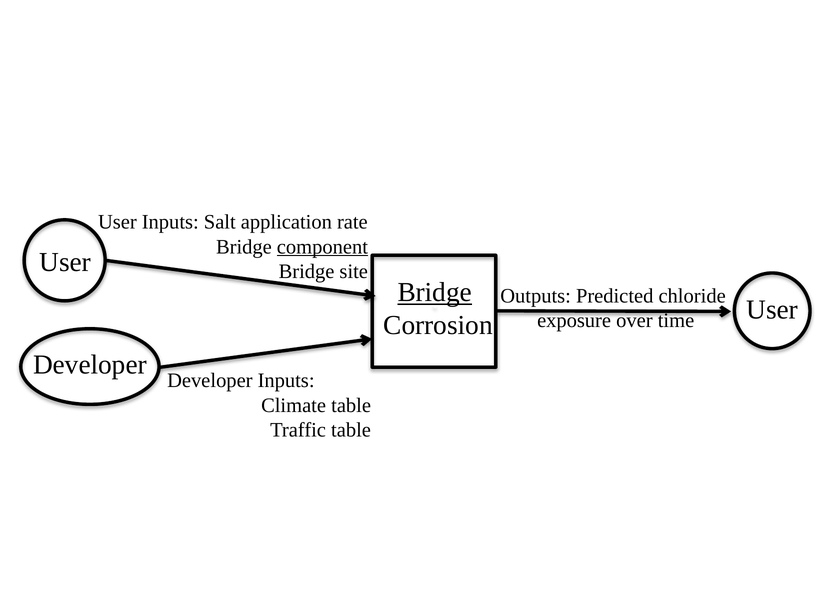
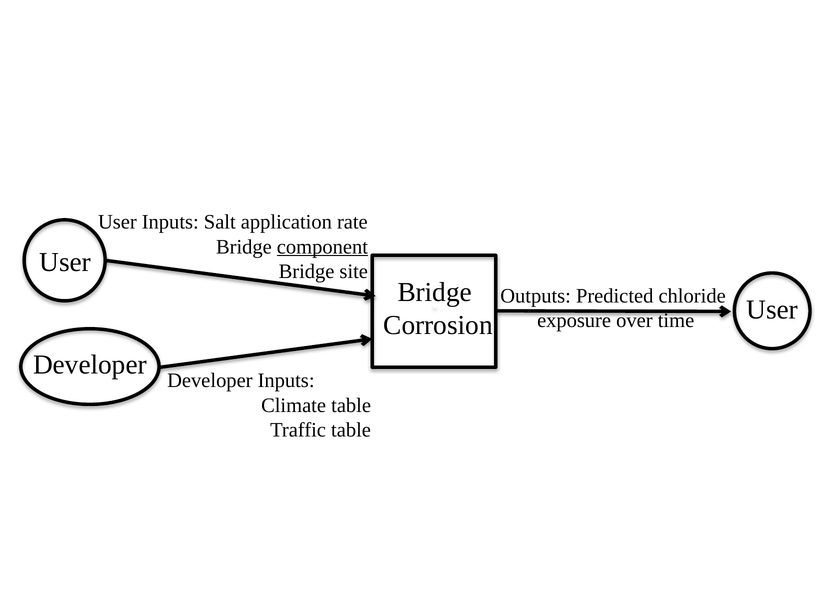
Bridge underline: present -> none (435, 292)
